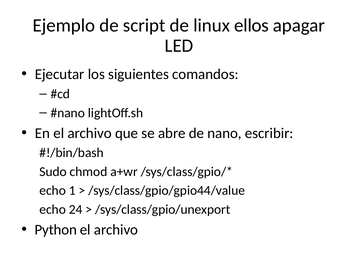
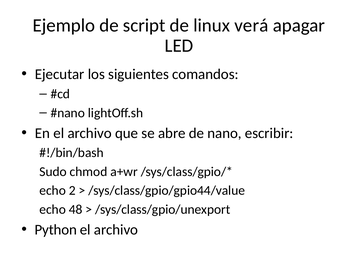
ellos: ellos -> verá (251, 25)
1: 1 -> 2 (72, 191)
24: 24 -> 48 (76, 210)
